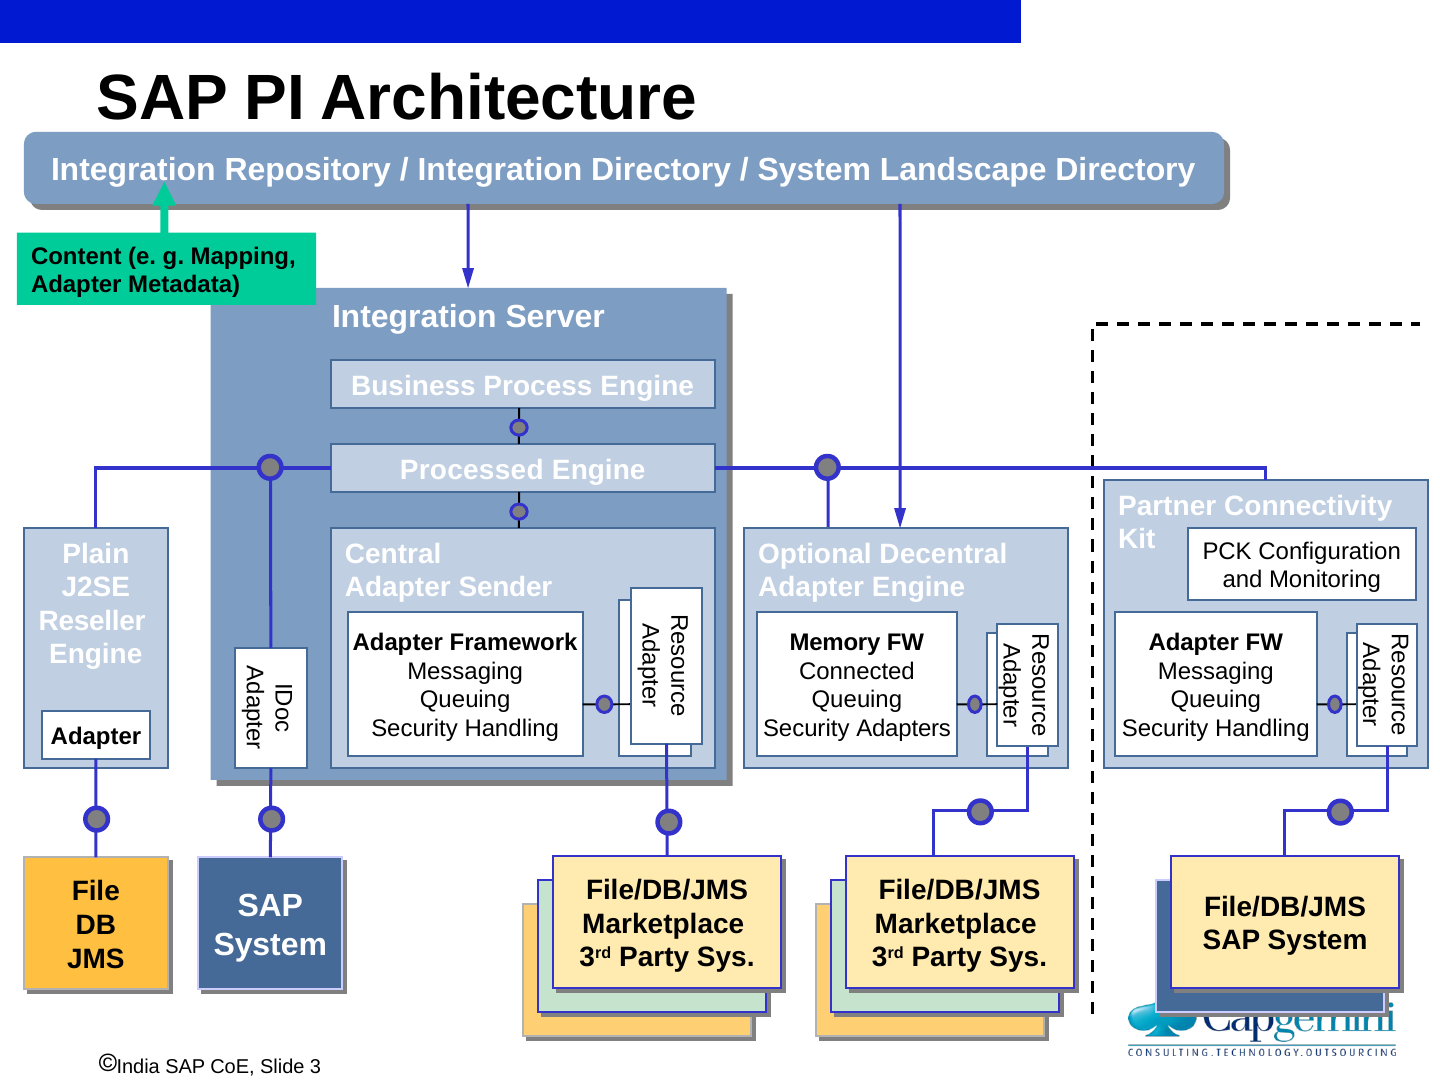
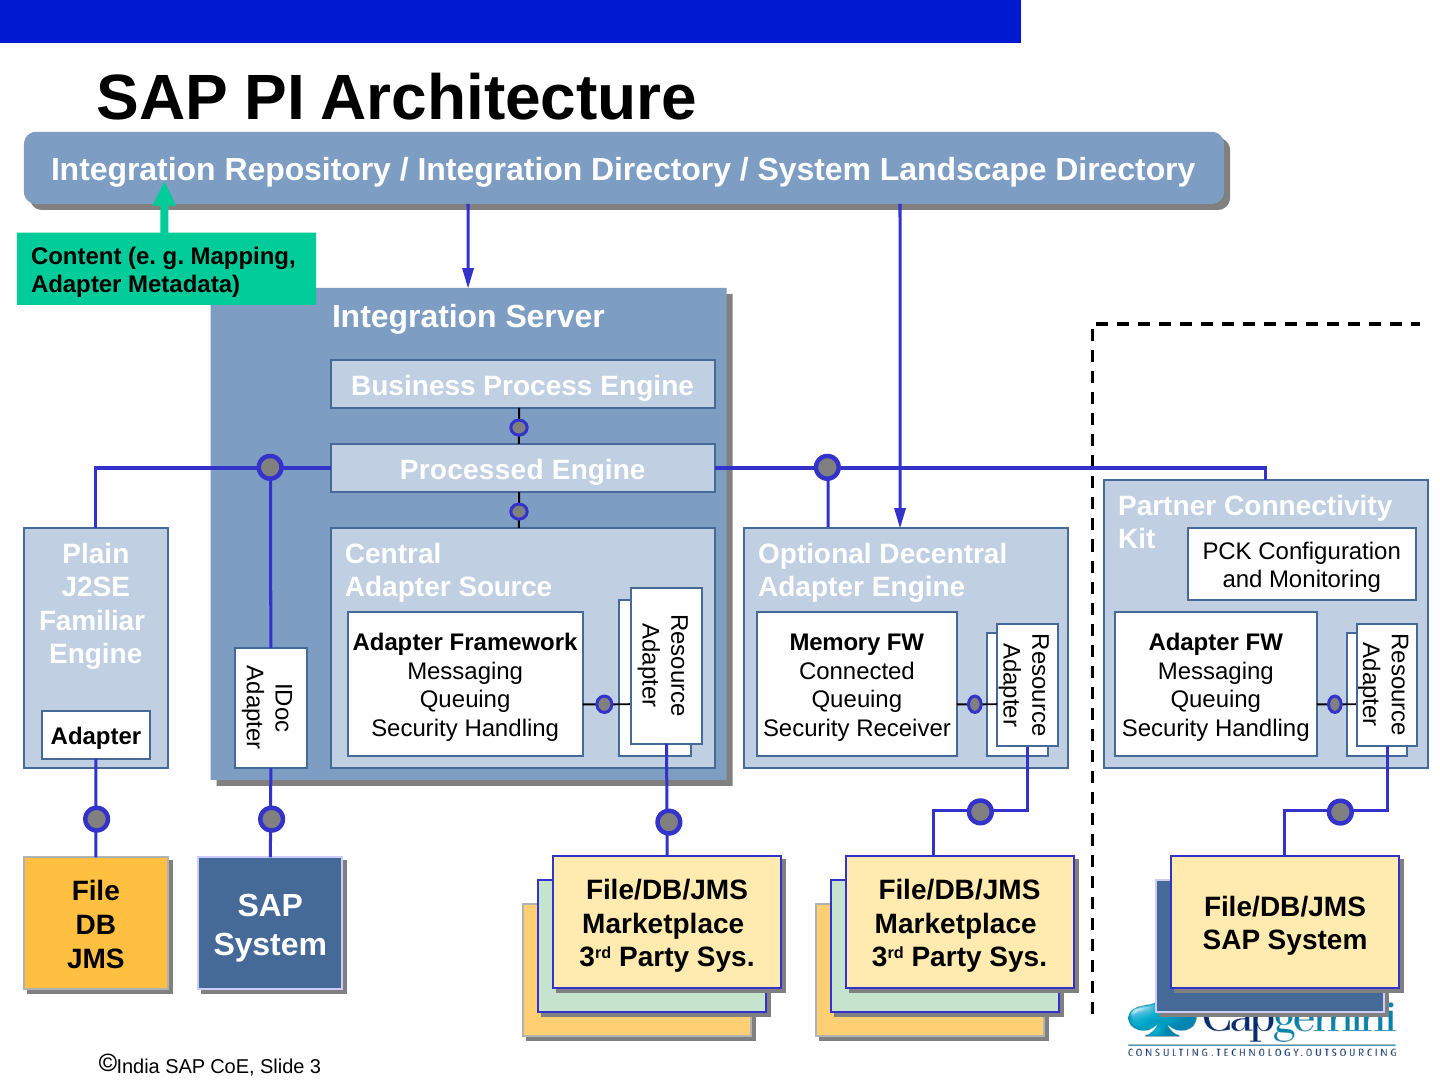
Sender: Sender -> Source (505, 587)
Reseller: Reseller -> Familiar (92, 621)
Adapters: Adapters -> Receiver (904, 729)
